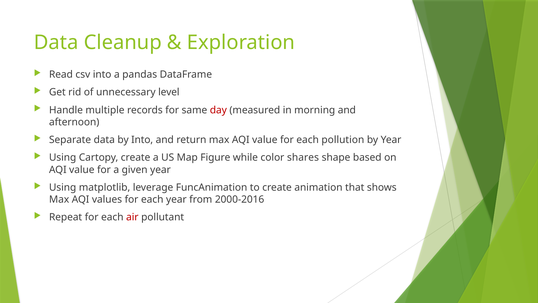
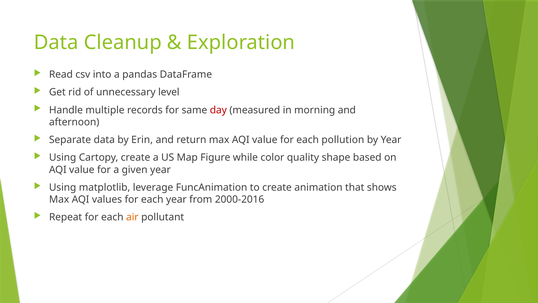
by Into: Into -> Erin (142, 140)
shares: shares -> quality (303, 157)
air colour: red -> orange (132, 217)
